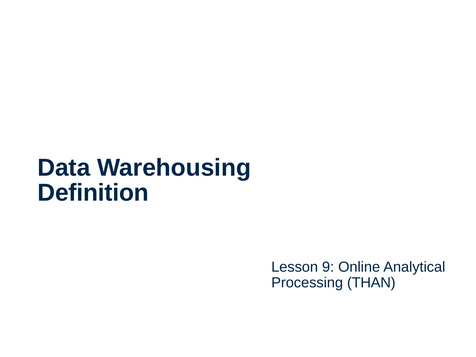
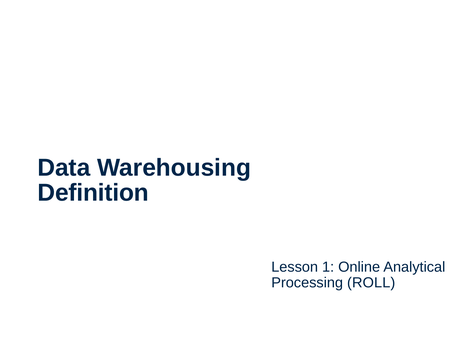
9: 9 -> 1 (328, 267)
THAN: THAN -> ROLL (371, 283)
